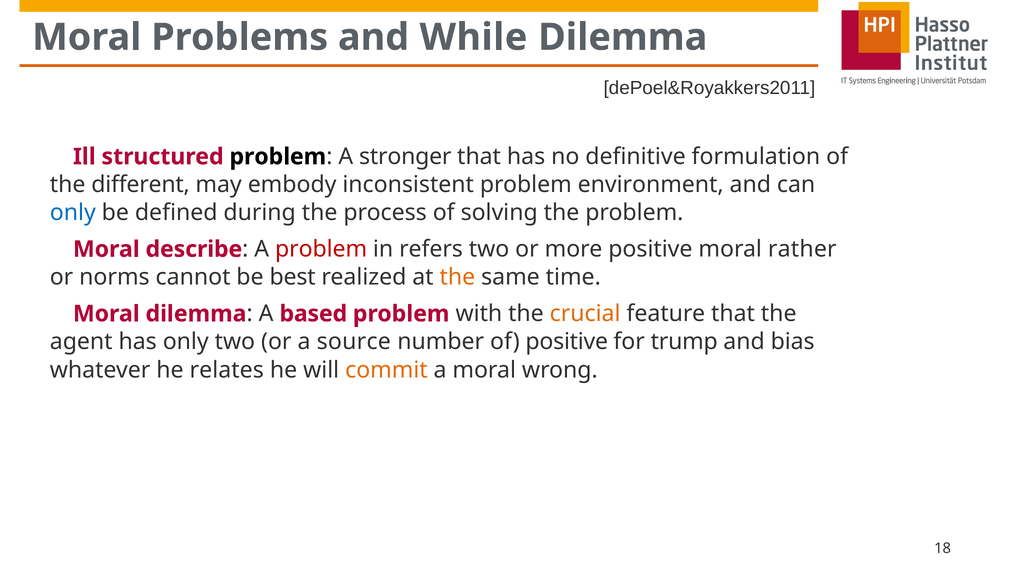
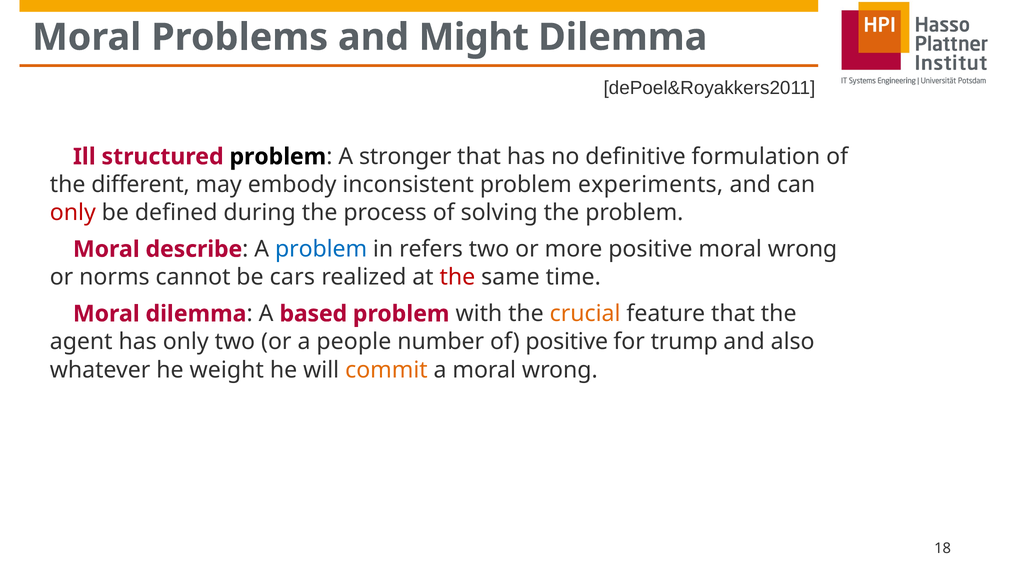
While: While -> Might (474, 37)
environment: environment -> experiments (651, 185)
only colour: blue -> red (73, 213)
problem colour: red -> blue (321, 249)
positive moral rather: rather -> wrong (803, 249)
best: best -> cars (292, 277)
the colour: orange -> red (457, 277)
source: source -> people (354, 342)
bias: bias -> also (793, 342)
relates: relates -> weight (227, 370)
